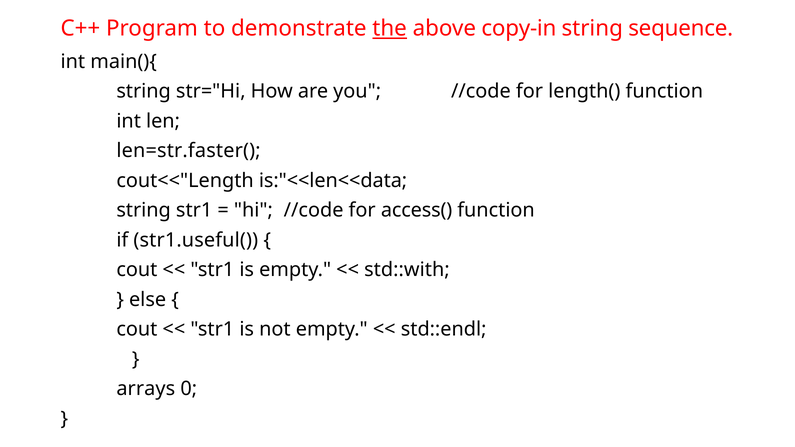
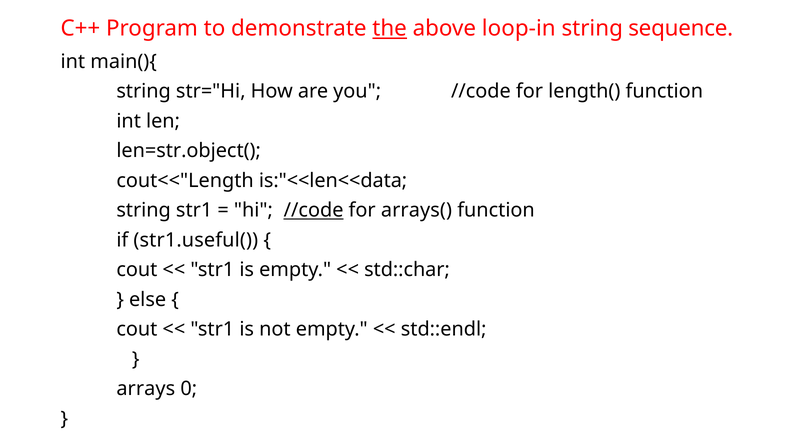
copy-in: copy-in -> loop-in (519, 29)
len=str.faster(: len=str.faster( -> len=str.object( (189, 151)
//code underline: none -> present (314, 210)
access(: access( -> arrays( (416, 210)
std::with: std::with -> std::char (407, 270)
